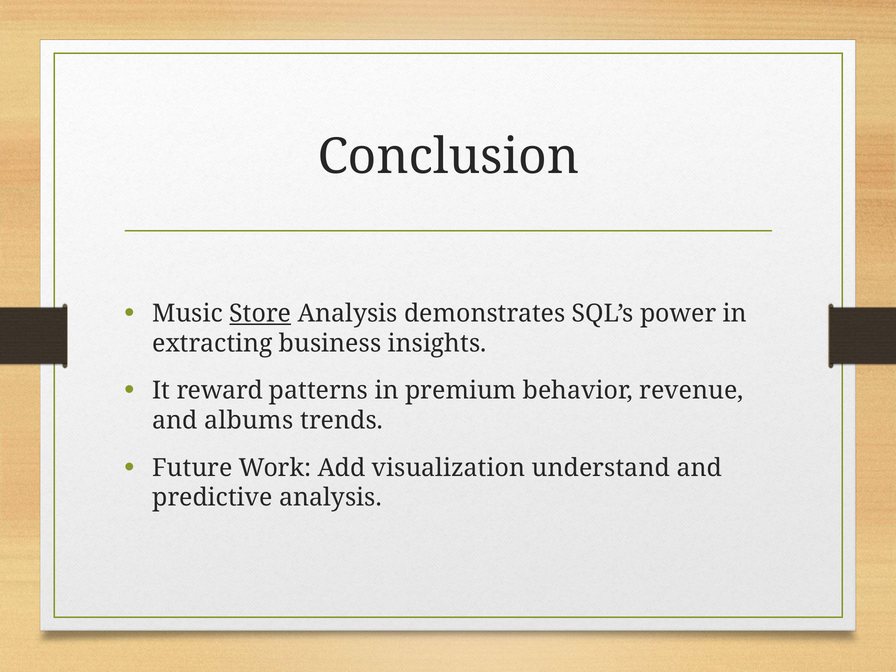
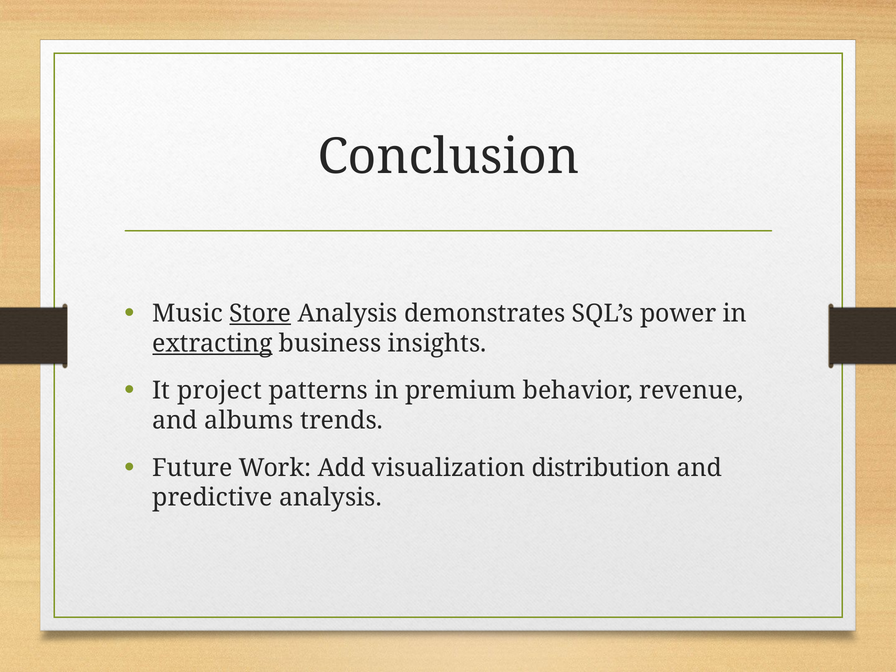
extracting underline: none -> present (212, 343)
reward: reward -> project (219, 391)
understand: understand -> distribution (601, 468)
